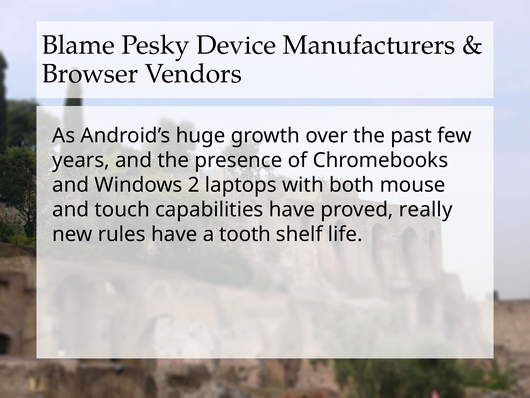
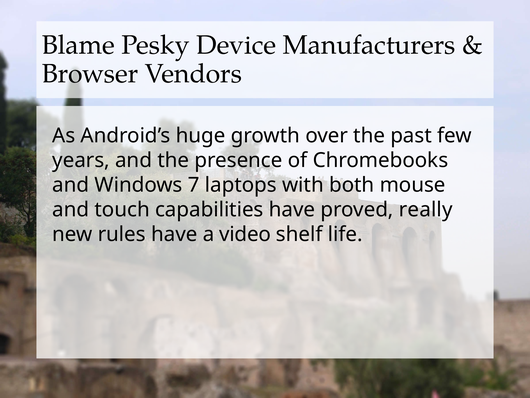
2: 2 -> 7 (194, 185)
tooth: tooth -> video (245, 234)
